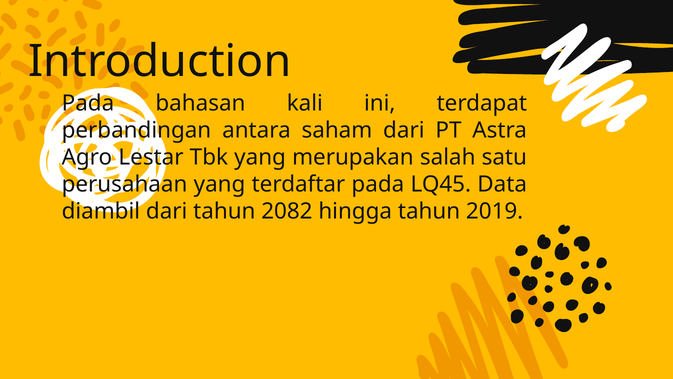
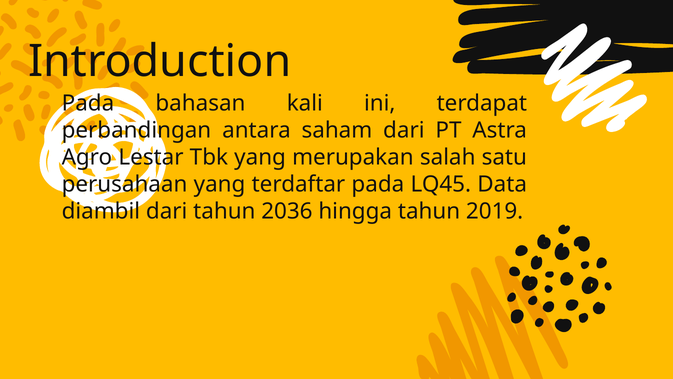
2082: 2082 -> 2036 (287, 211)
